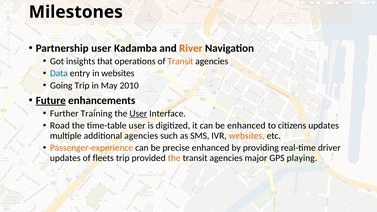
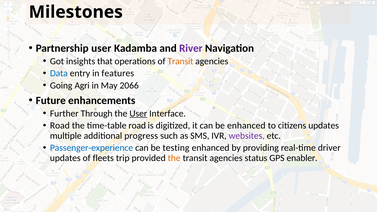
River colour: orange -> purple (191, 48)
in websites: websites -> features (118, 73)
Going Trip: Trip -> Agri (82, 86)
2010: 2010 -> 2066 (129, 86)
Future underline: present -> none (51, 100)
Training: Training -> Through (97, 113)
time-table user: user -> road (137, 126)
additional agencies: agencies -> progress (141, 136)
websites colour: orange -> purple (247, 136)
Passenger-experience colour: orange -> blue (92, 148)
precise: precise -> testing (176, 148)
major: major -> status (256, 158)
playing: playing -> enabler (302, 158)
